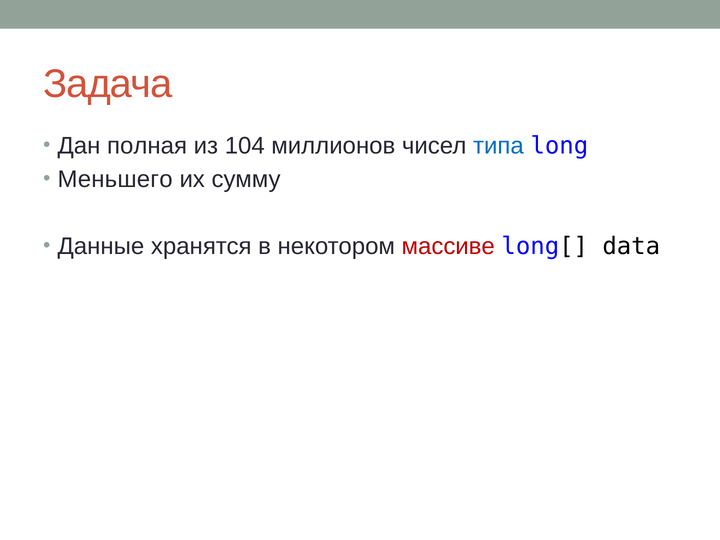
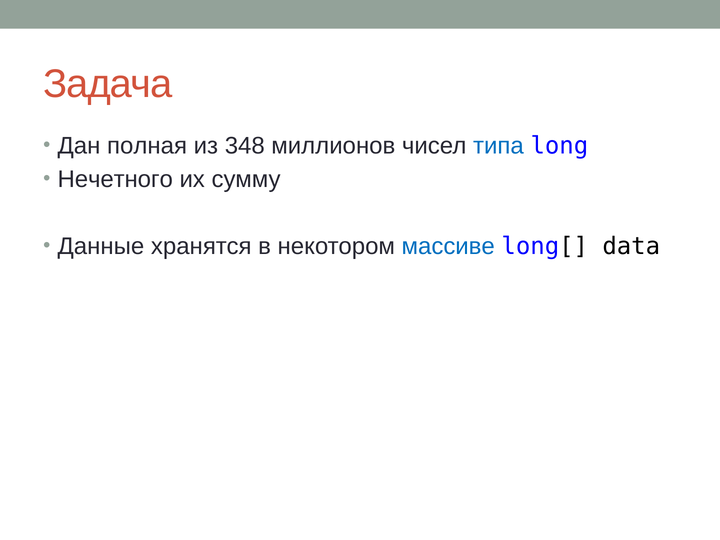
104: 104 -> 348 (245, 146)
Меньшего: Меньшего -> Нечетного (115, 179)
массиве colour: red -> blue (448, 246)
